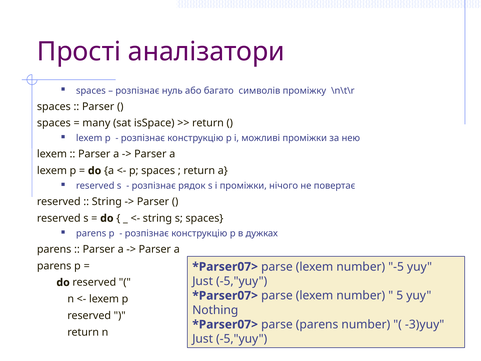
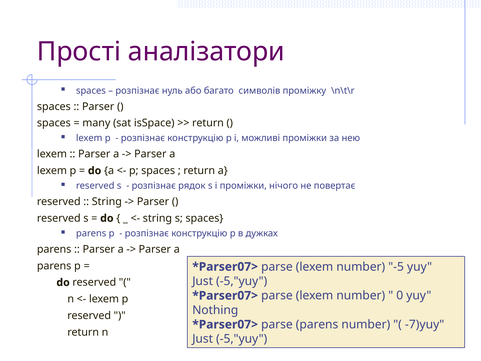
5: 5 -> 0 (400, 295)
-3)yuy: -3)yuy -> -7)yuy (425, 324)
